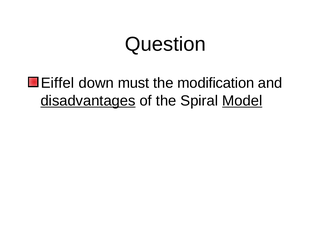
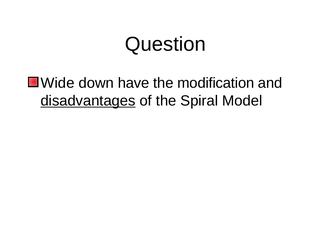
Eiffel: Eiffel -> Wide (58, 83)
must: must -> have (134, 83)
Model underline: present -> none (242, 101)
